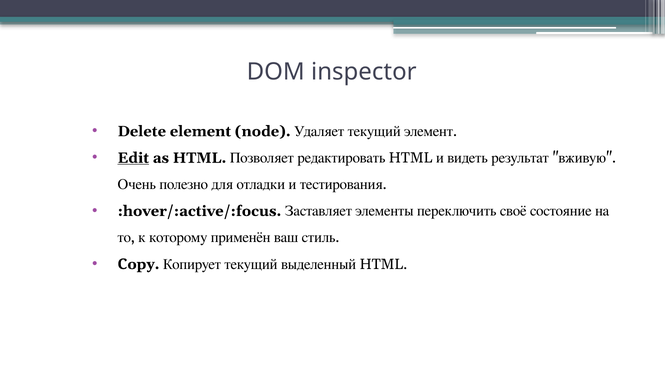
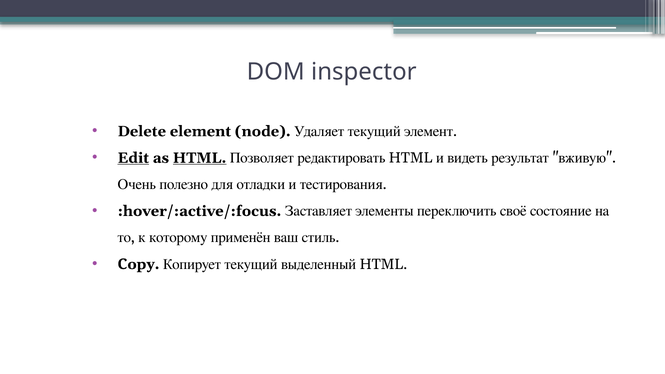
HTML underline: none -> present (200, 158)
